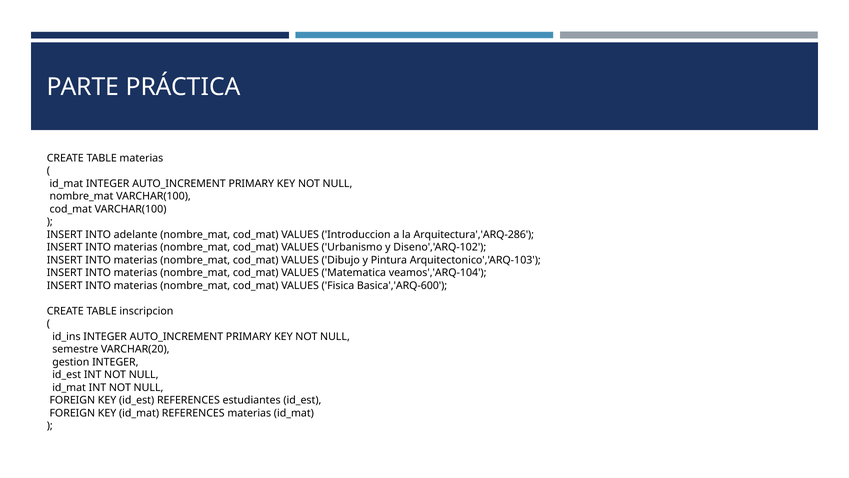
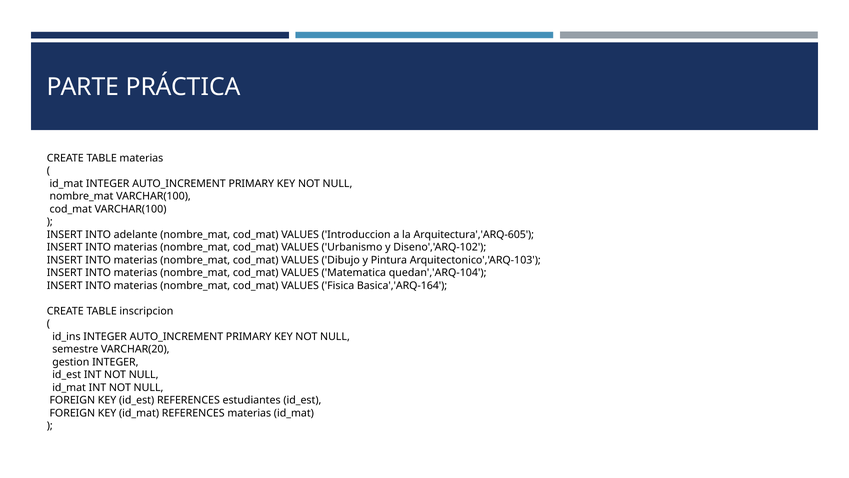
Arquitectura','ARQ-286: Arquitectura','ARQ-286 -> Arquitectura','ARQ-605 (474, 234)
veamos','ARQ-104: veamos','ARQ-104 -> quedan','ARQ-104 (438, 273)
Basica','ARQ-600: Basica','ARQ-600 -> Basica','ARQ-164 (402, 285)
